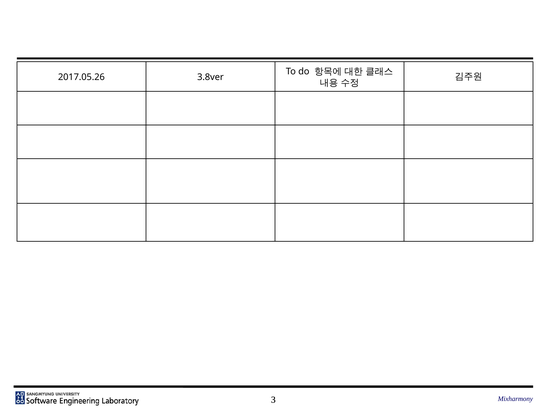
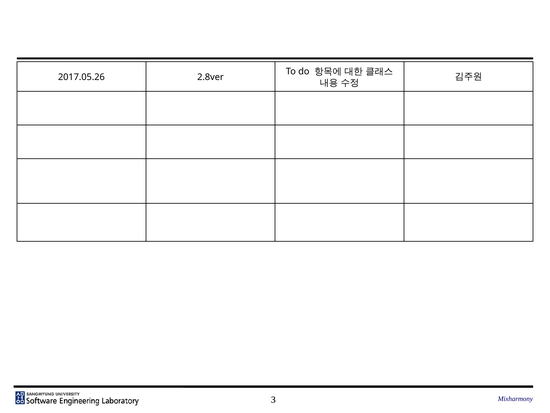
3.8ver: 3.8ver -> 2.8ver (210, 77)
